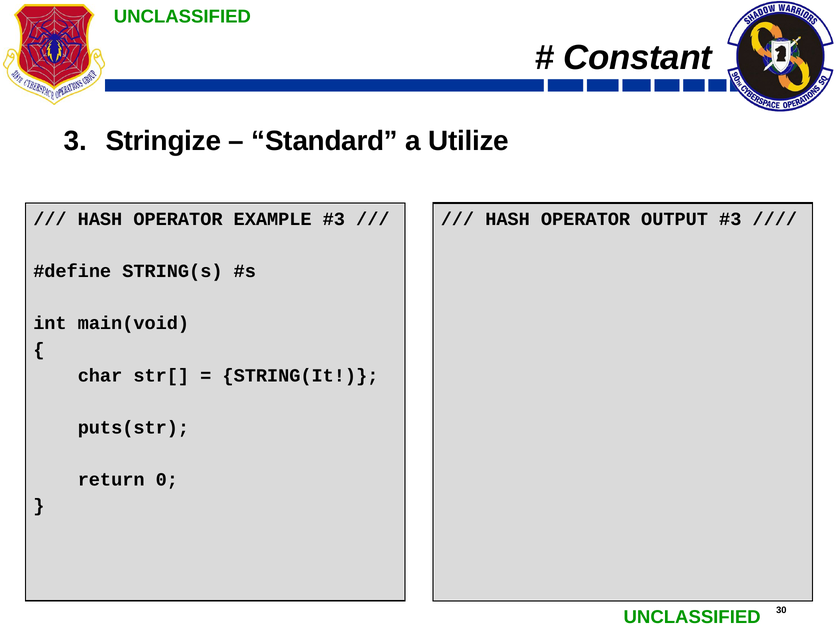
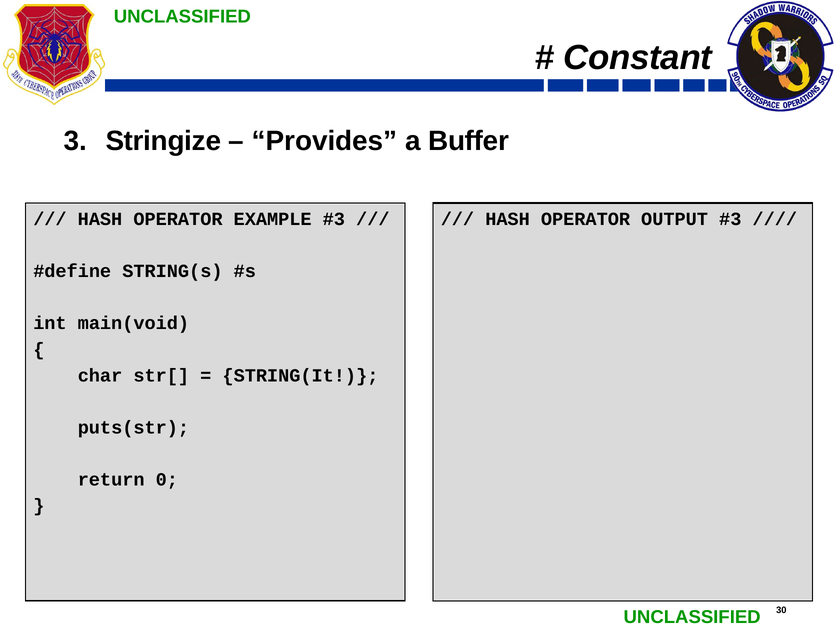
Standard: Standard -> Provides (325, 141)
Utilize: Utilize -> Buffer (469, 141)
